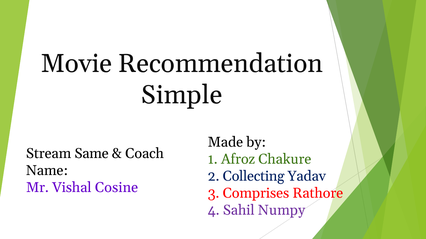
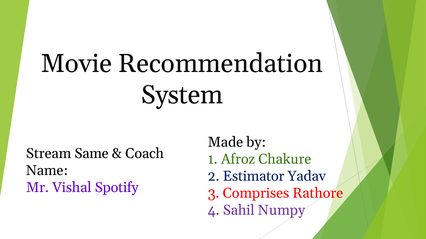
Simple: Simple -> System (182, 95)
Collecting: Collecting -> Estimator (254, 177)
Cosine: Cosine -> Spotify (117, 188)
